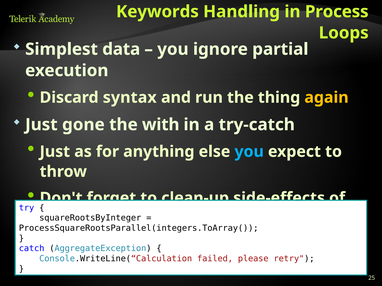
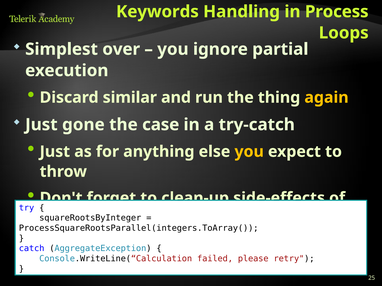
data: data -> over (121, 49)
syntax: syntax -> similar (130, 98)
with: with -> case (161, 125)
you colour: light blue -> yellow (249, 152)
